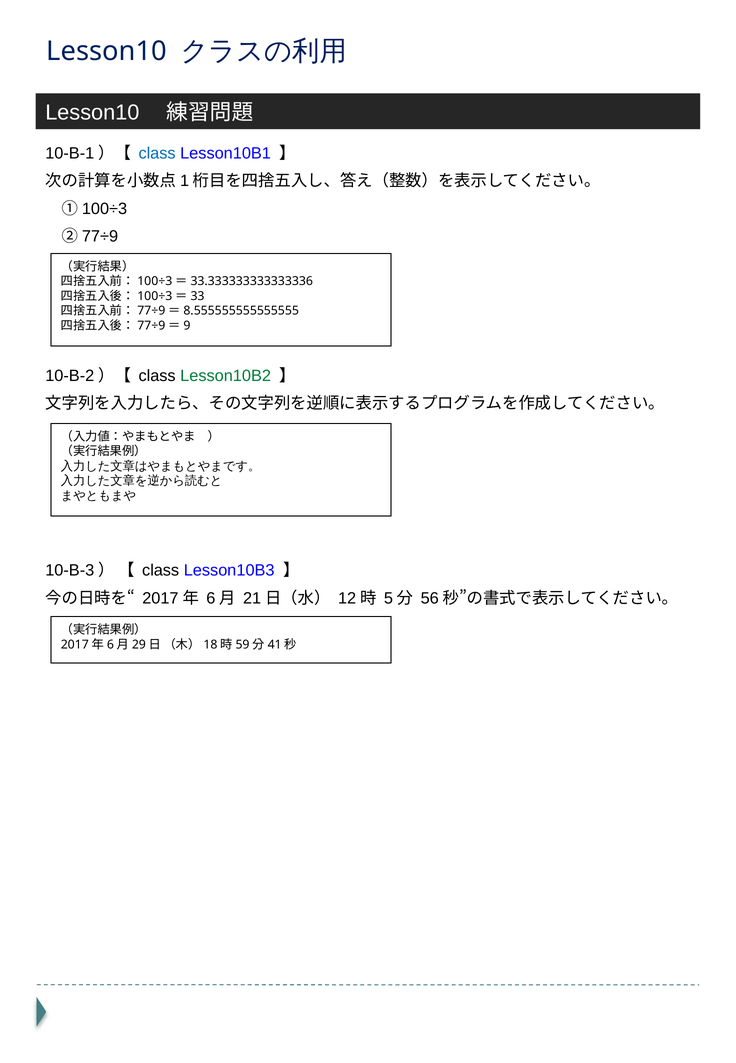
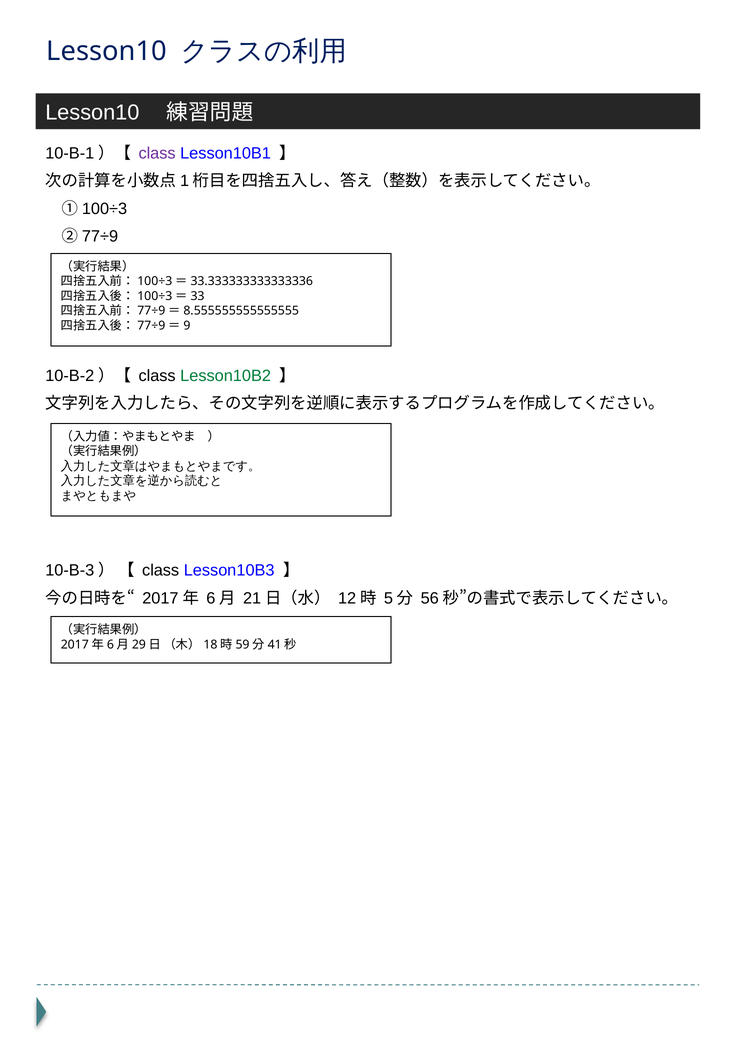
class colour: blue -> purple (157, 153)
